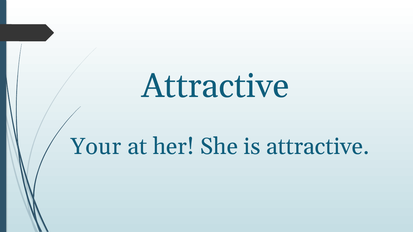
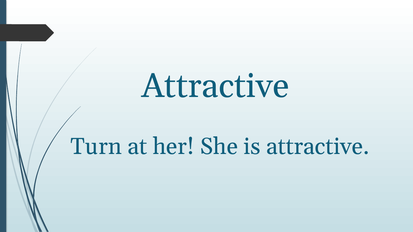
Your: Your -> Turn (96, 147)
